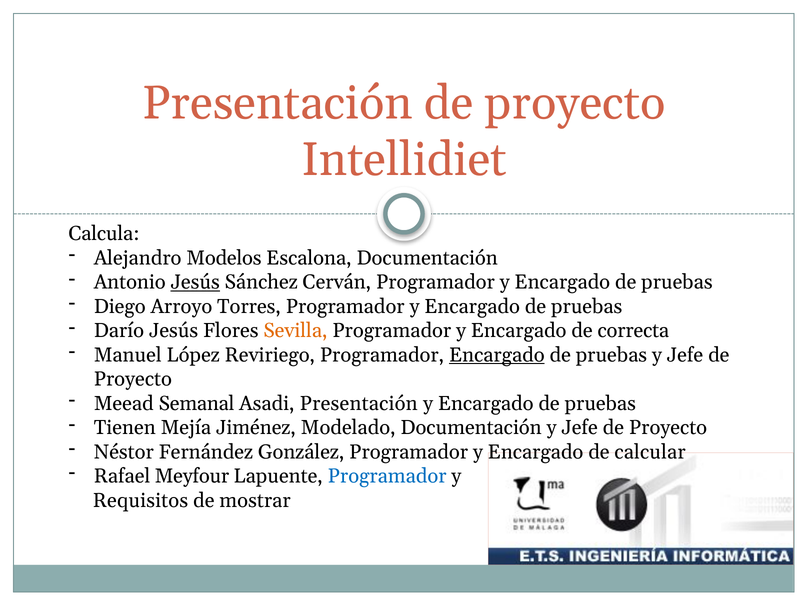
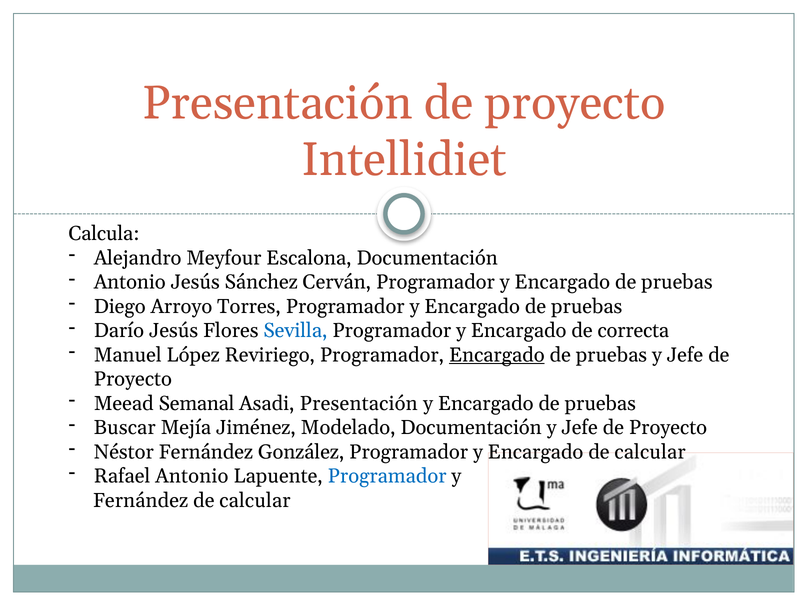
Modelos: Modelos -> Meyfour (224, 258)
Jesús underline: present -> none (195, 282)
Sevilla colour: orange -> blue (295, 331)
Tienen: Tienen -> Buscar (125, 428)
Rafael Meyfour: Meyfour -> Antonio (192, 476)
Requisitos: Requisitos -> Fernández (140, 500)
mostrar: mostrar -> calcular (255, 500)
